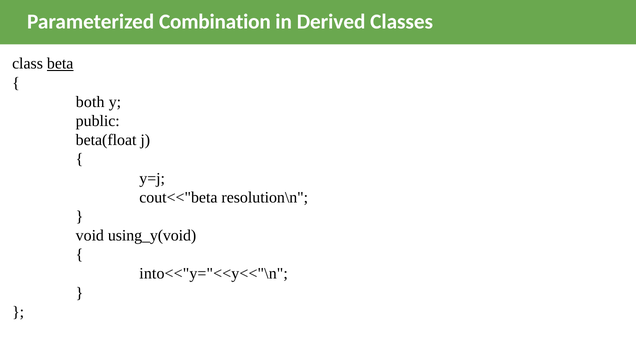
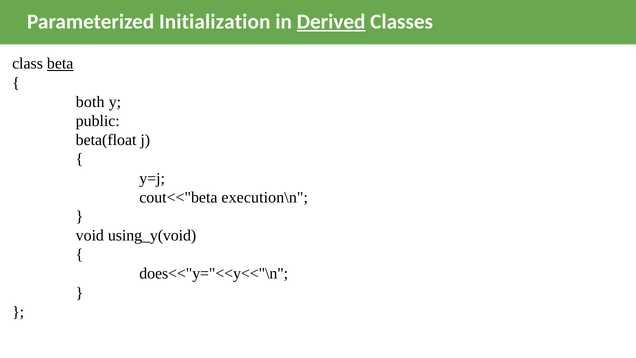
Combination: Combination -> Initialization (215, 22)
Derived underline: none -> present (331, 22)
resolution\n: resolution\n -> execution\n (265, 197)
into<<"y="<<y<<"\n: into<<"y="<<y<<"\n -> does<<"y="<<y<<"\n (214, 274)
